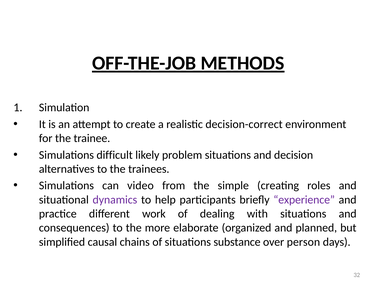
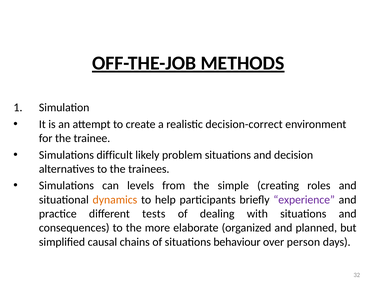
video: video -> levels (141, 185)
dynamics colour: purple -> orange (115, 199)
work: work -> tests (154, 213)
substance: substance -> behaviour (237, 241)
